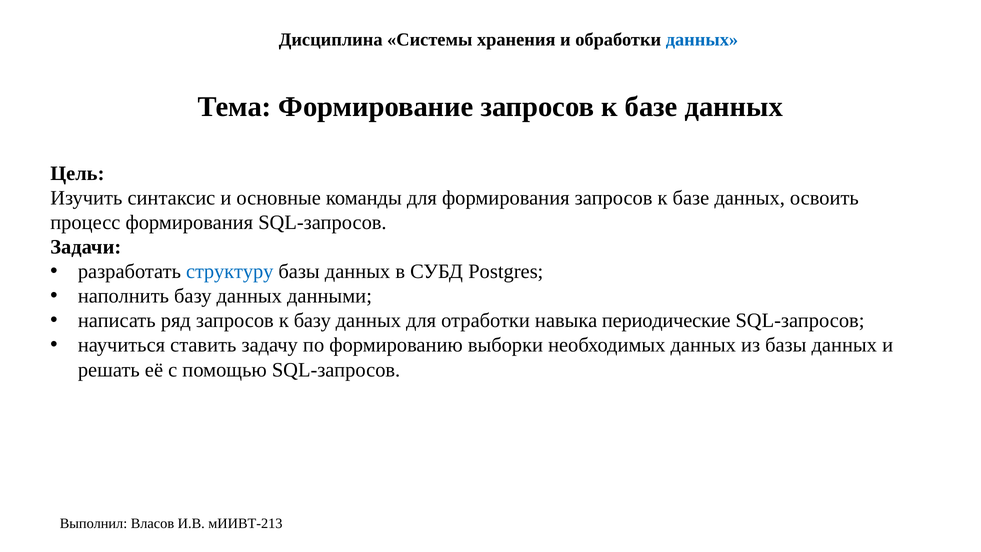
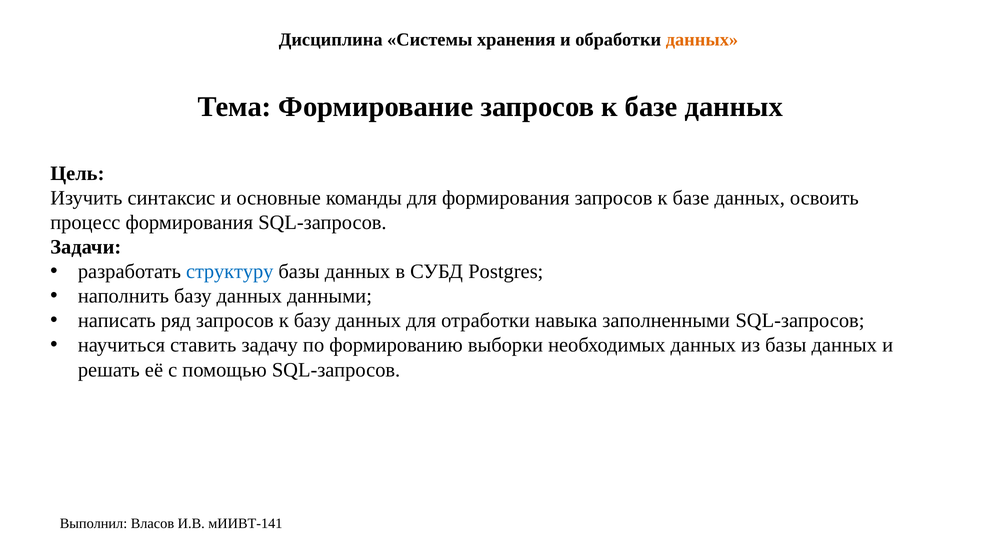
данных colour: blue -> orange (702, 40)
периодические: периодические -> заполненными (666, 321)
мИИВТ-213: мИИВТ-213 -> мИИВТ-141 (245, 523)
